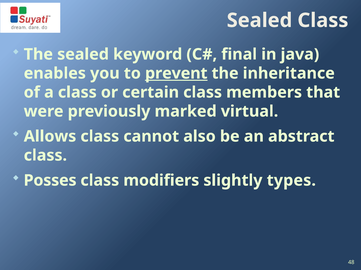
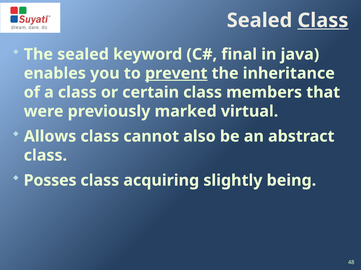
Class underline: none -> present (323, 20)
modifiers: modifiers -> acquiring (161, 181)
types: types -> being (291, 181)
